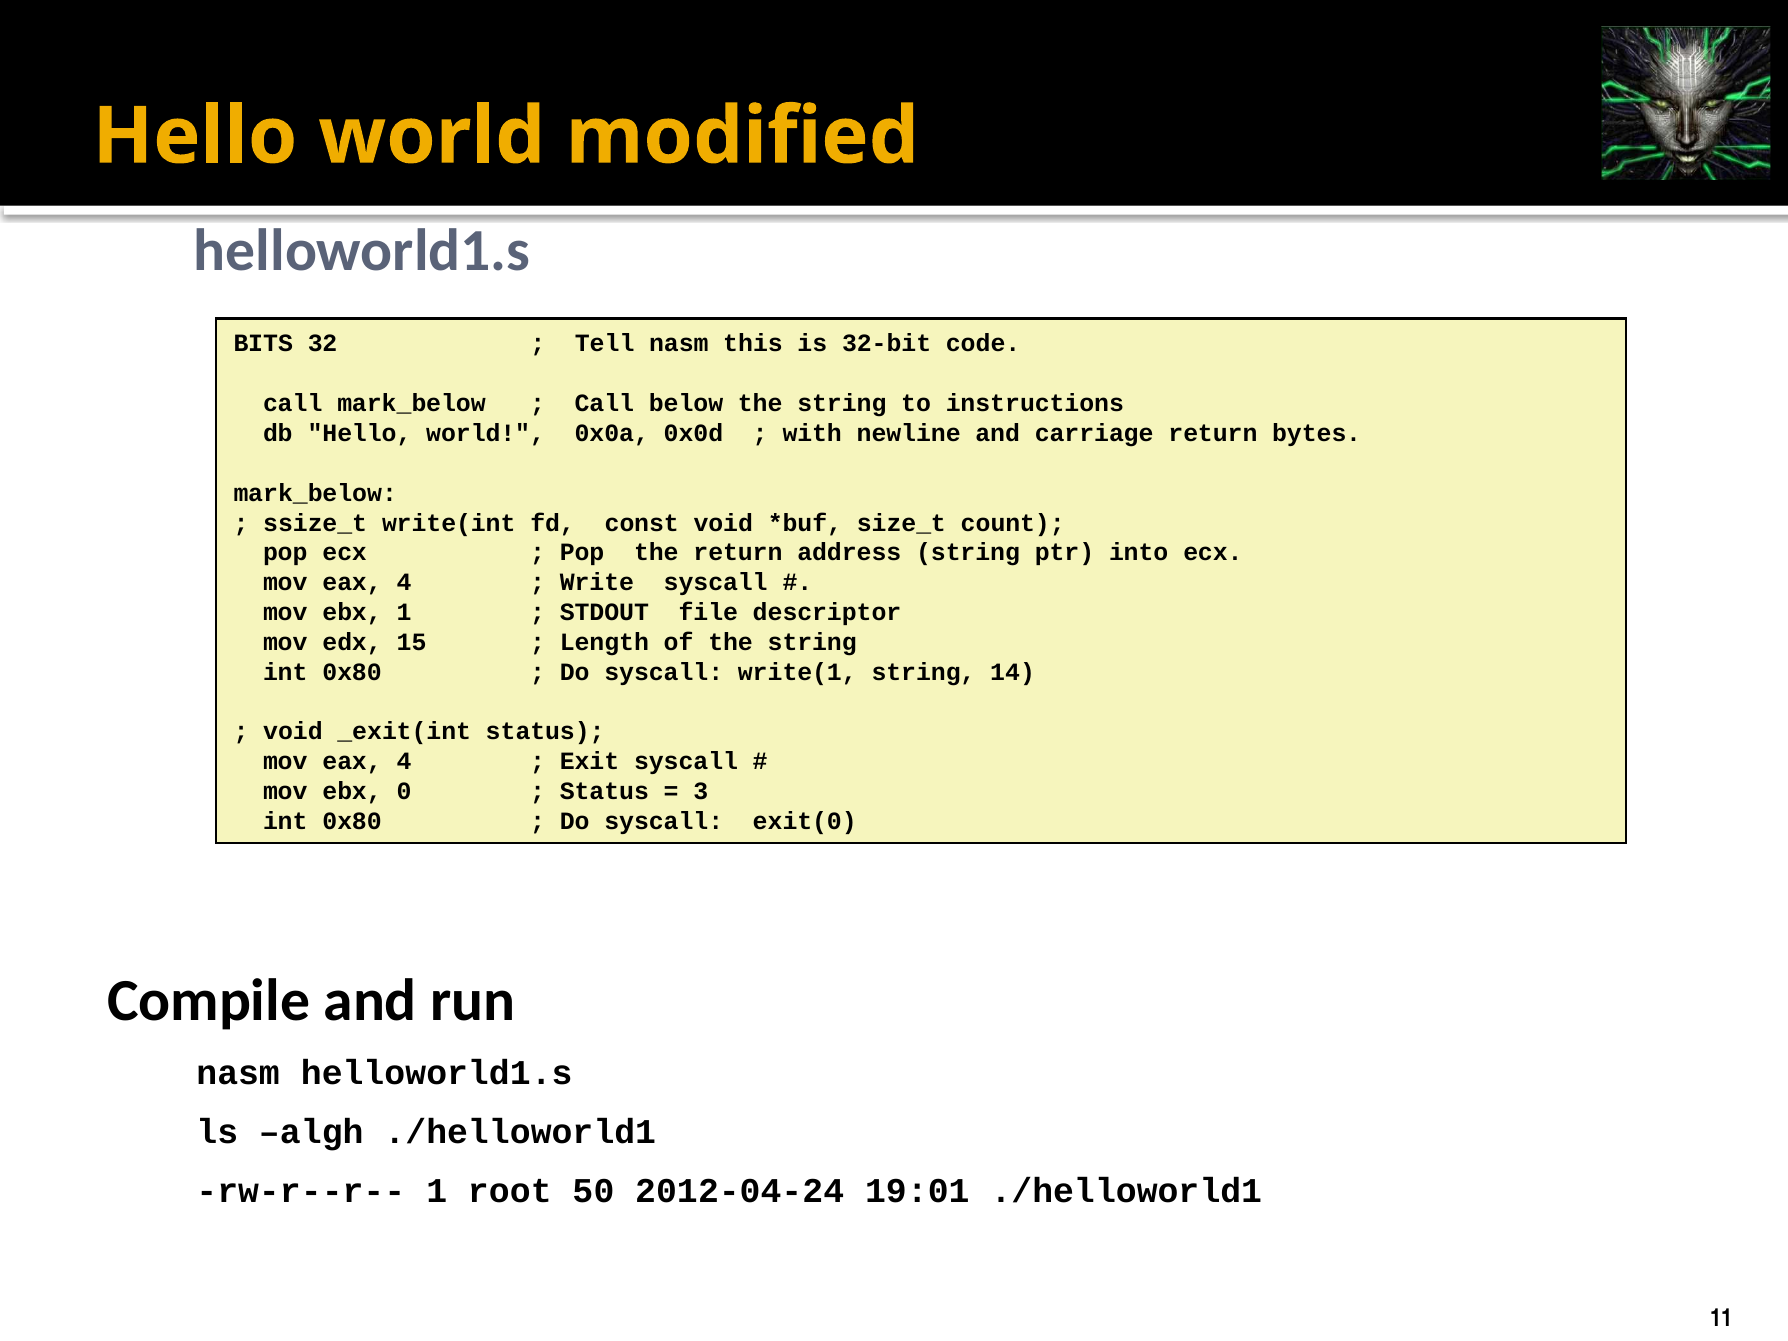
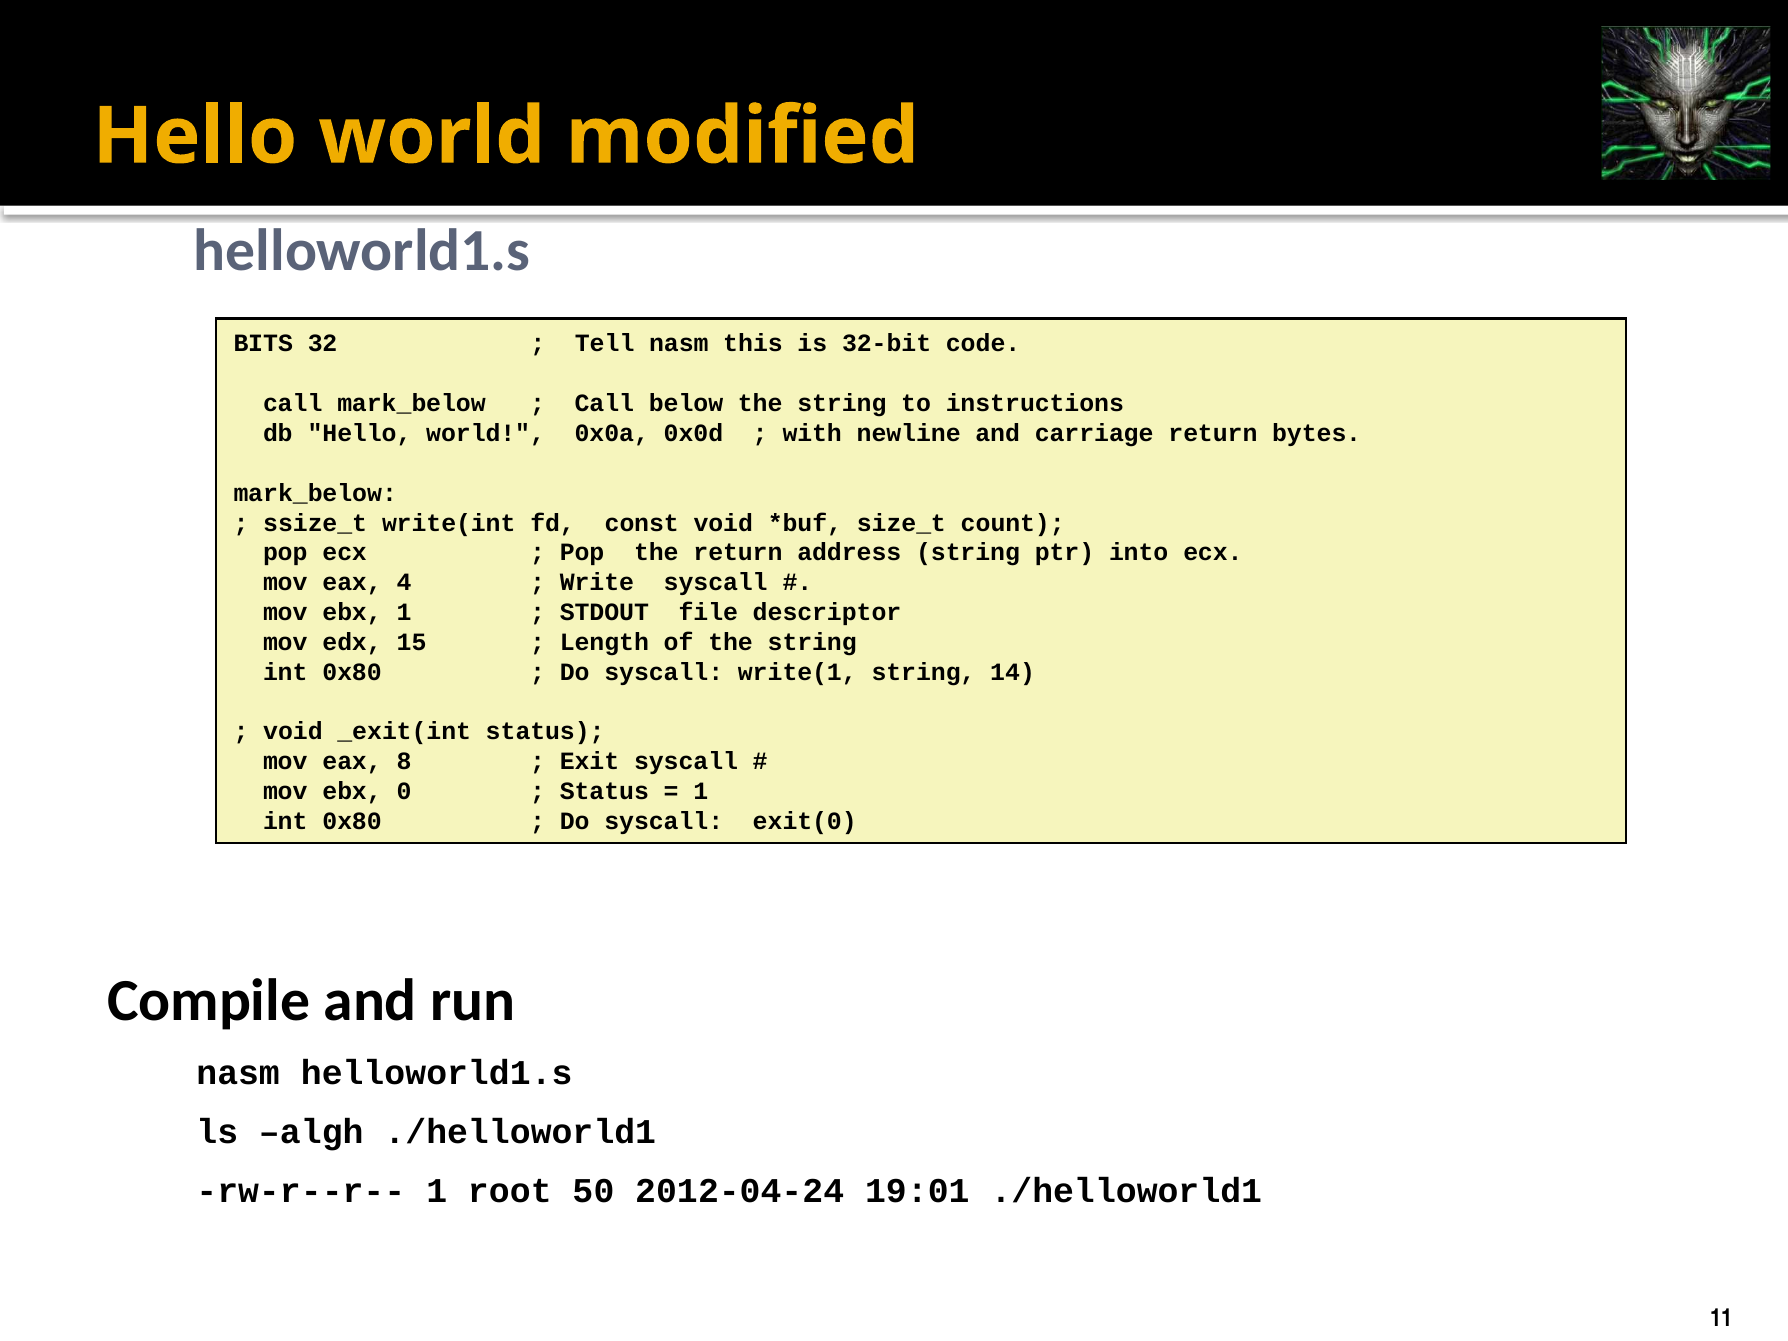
4: 4 -> 8 (404, 762)
3: 3 -> 1 (701, 791)
